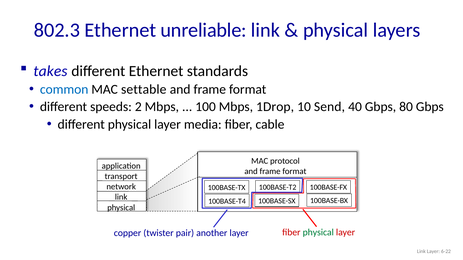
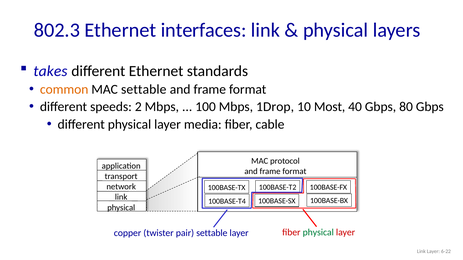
unreliable: unreliable -> interfaces (204, 30)
common colour: blue -> orange (64, 90)
Send: Send -> Most (330, 107)
pair another: another -> settable (212, 233)
